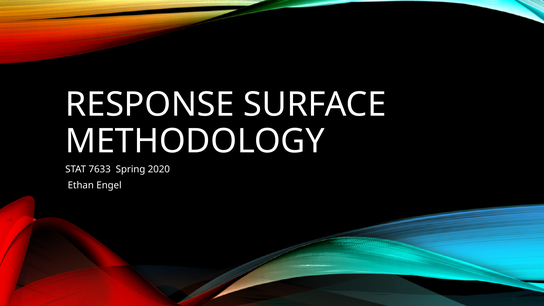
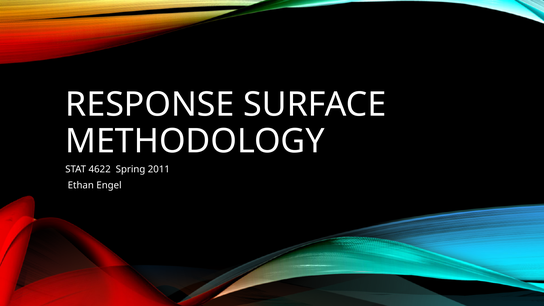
7633: 7633 -> 4622 (100, 169)
2020: 2020 -> 2011 (159, 169)
